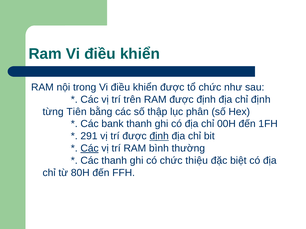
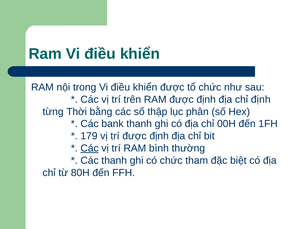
Tiên: Tiên -> Thời (77, 112)
291: 291 -> 179 (89, 136)
định underline: present -> none (159, 136)
thiệu: thiệu -> tham (197, 161)
